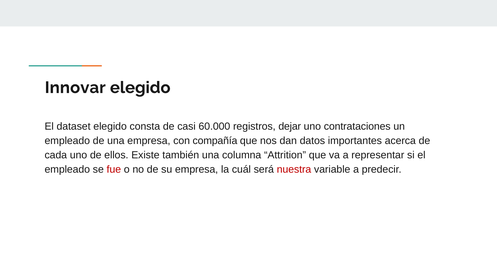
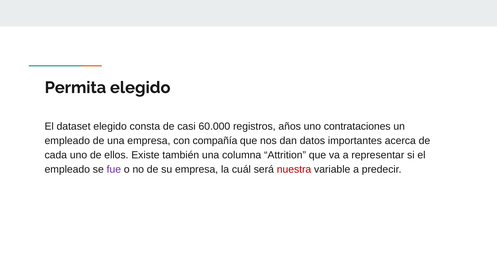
Innovar: Innovar -> Permita (75, 88)
dejar: dejar -> años (290, 127)
fue colour: red -> purple (114, 170)
